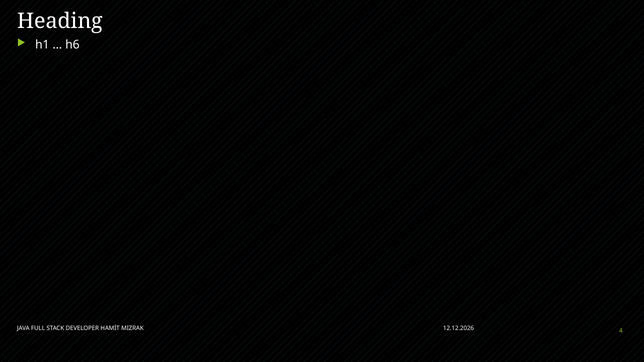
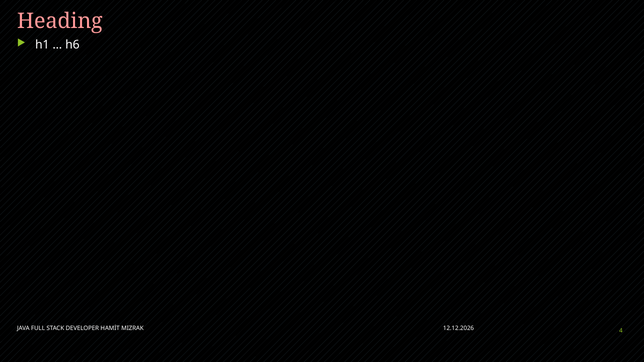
Heading colour: white -> pink (60, 21)
